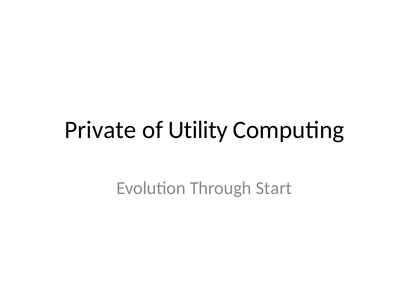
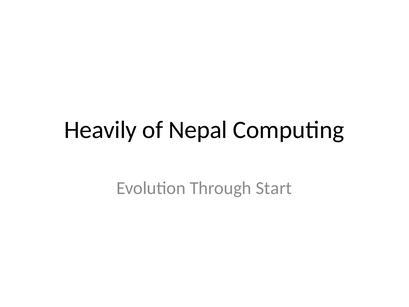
Private: Private -> Heavily (101, 130)
Utility: Utility -> Nepal (198, 130)
